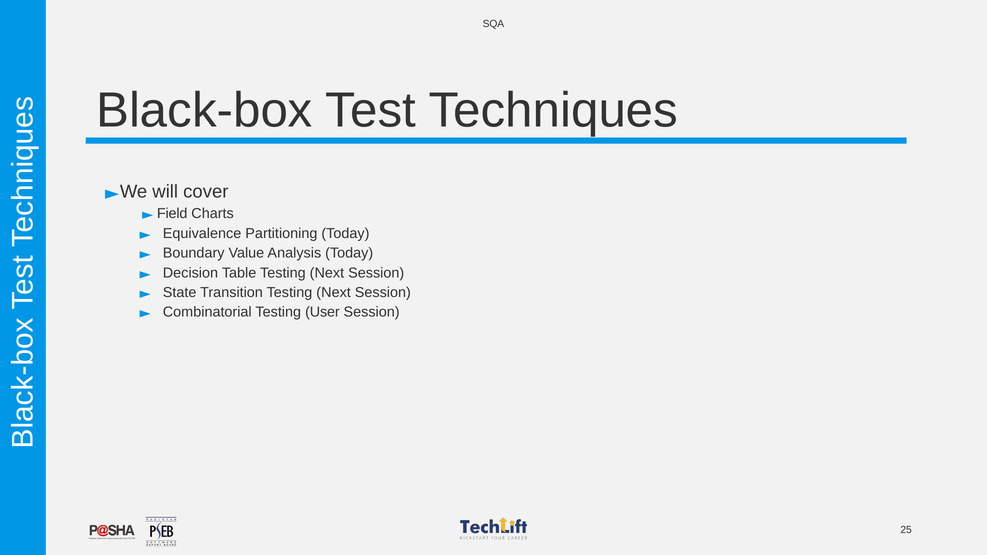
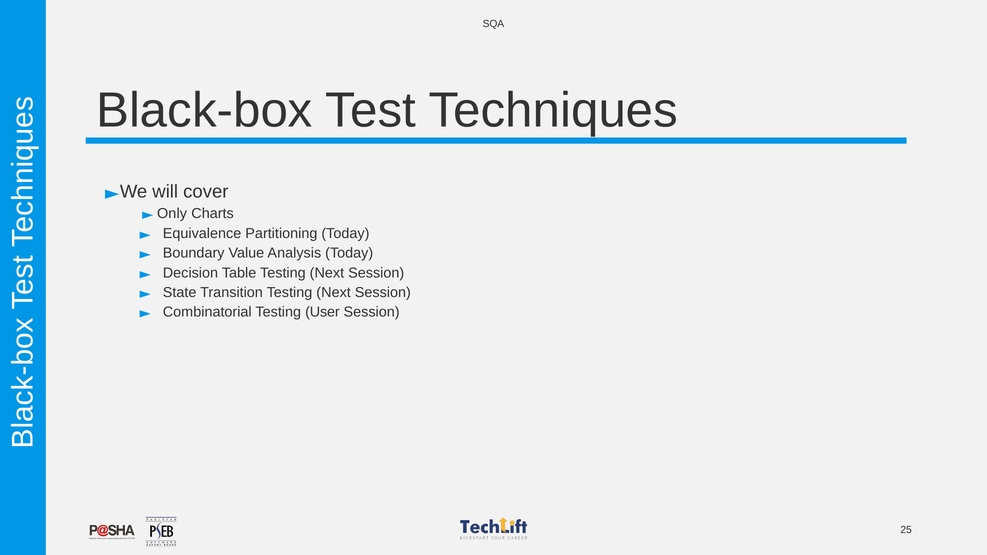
Field: Field -> Only (172, 214)
